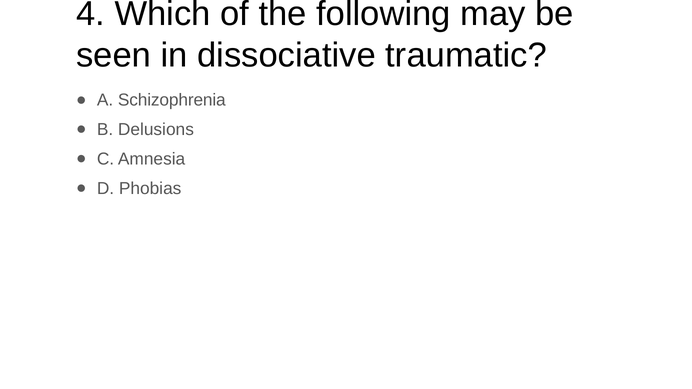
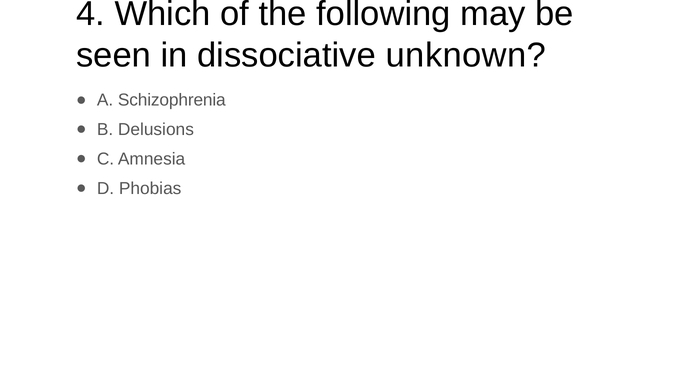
traumatic: traumatic -> unknown (466, 55)
